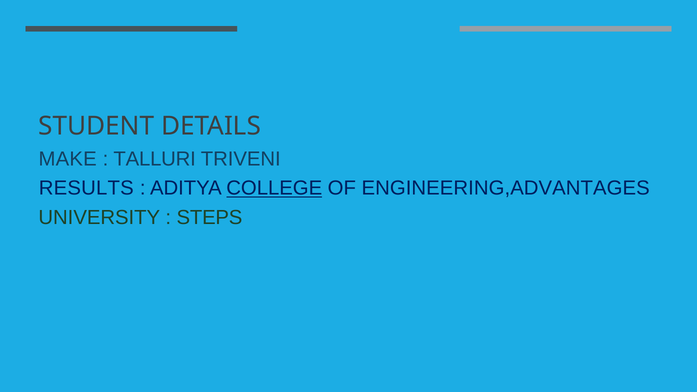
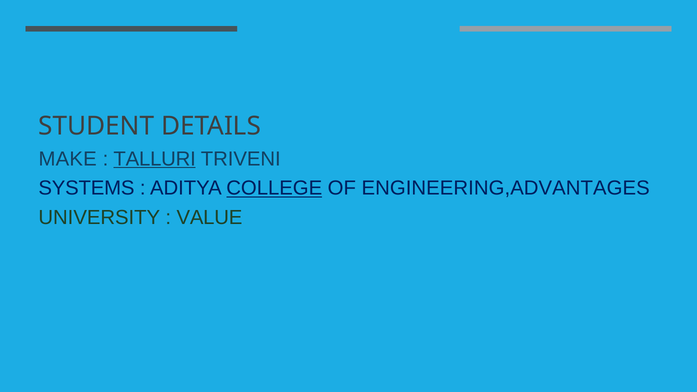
TALLURI underline: none -> present (155, 159)
RESULTS: RESULTS -> SYSTEMS (86, 188)
STEPS: STEPS -> VALUE (209, 218)
